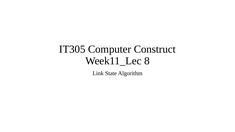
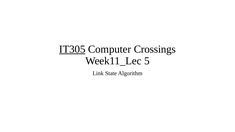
IT305 underline: none -> present (72, 49)
Construct: Construct -> Crossings (155, 49)
8: 8 -> 5 (147, 61)
